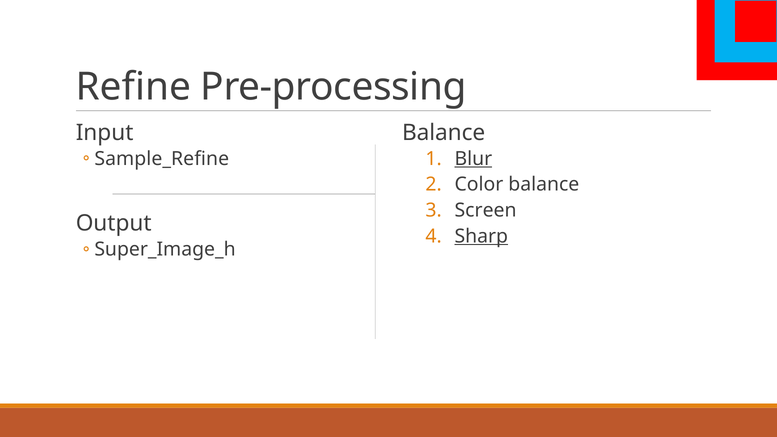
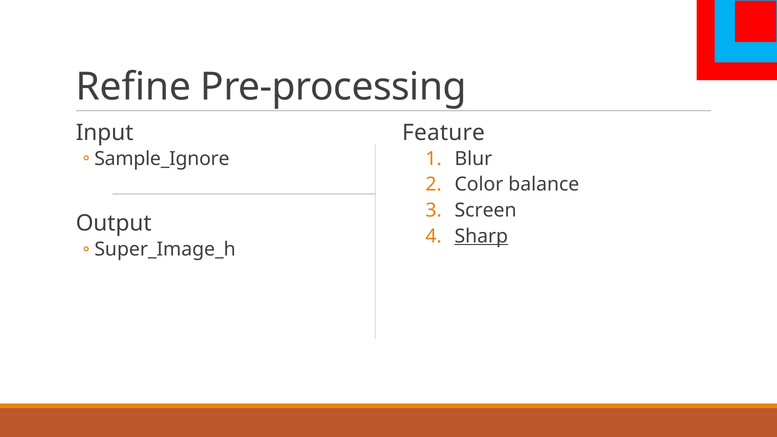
Balance: Balance -> Feature (443, 133)
Sample_Refine: Sample_Refine -> Sample_Ignore (162, 159)
Blur underline: present -> none (473, 159)
